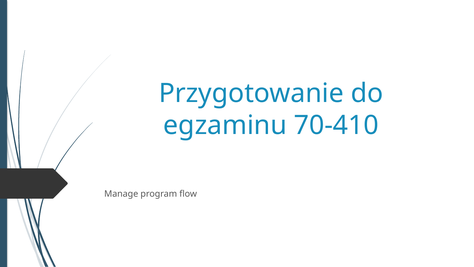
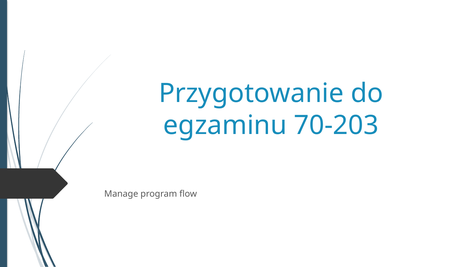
70-410: 70-410 -> 70-203 (336, 125)
